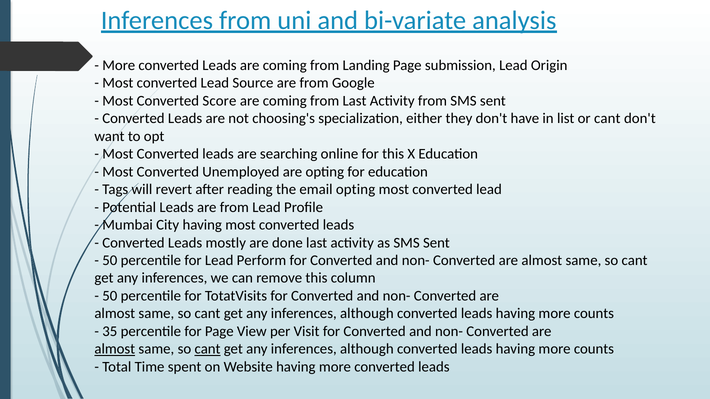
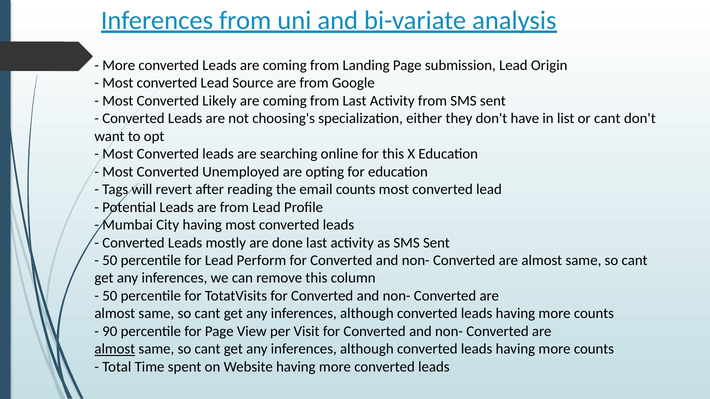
Score: Score -> Likely (219, 101)
email opting: opting -> counts (356, 190)
35: 35 -> 90 (110, 332)
cant underline: present -> none (208, 349)
